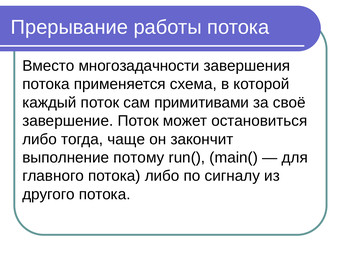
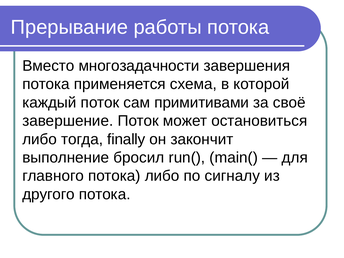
чаще: чаще -> finally (126, 139)
потому: потому -> бросил (139, 158)
